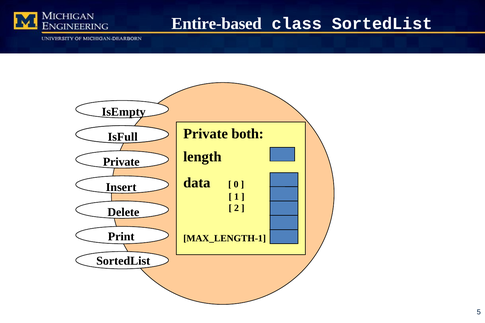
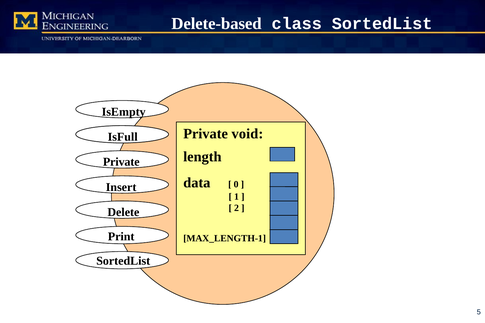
Entire-based: Entire-based -> Delete-based (217, 24)
both: both -> void (247, 134)
